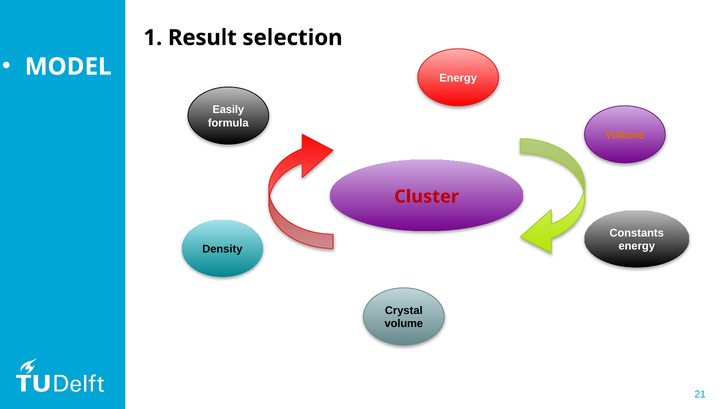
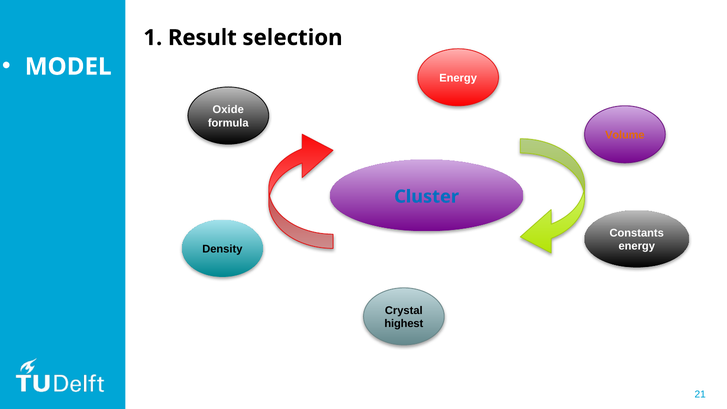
Easily: Easily -> Oxide (228, 110)
Cluster colour: red -> blue (427, 197)
volume: volume -> highest (404, 324)
